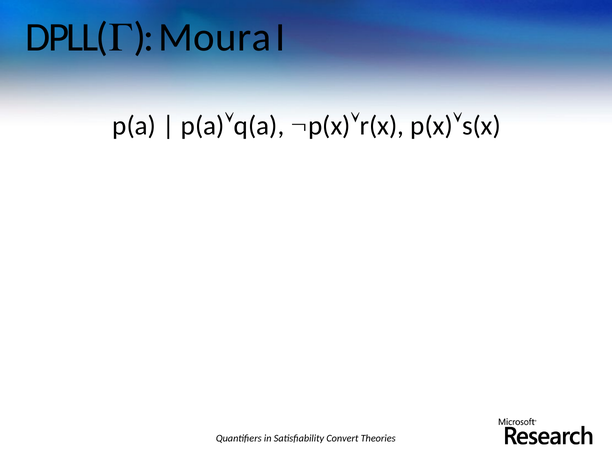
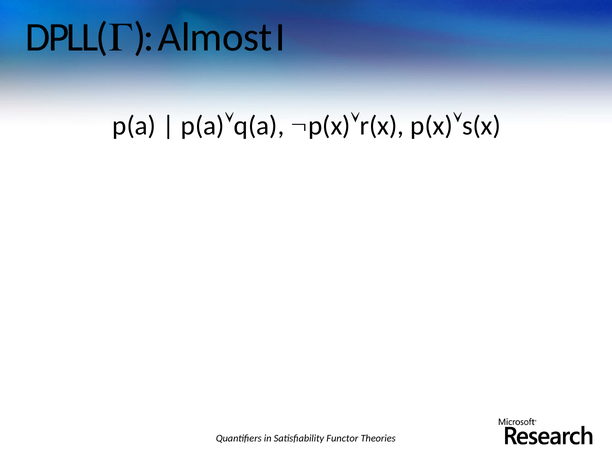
Moura: Moura -> Almost (215, 37)
Convert: Convert -> Functor (342, 438)
